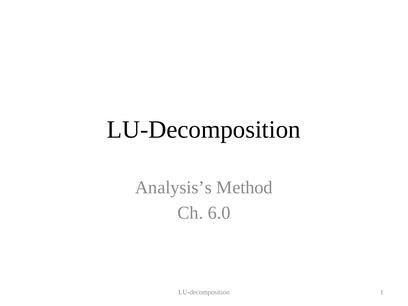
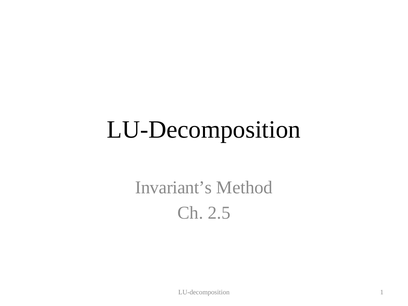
Analysis’s: Analysis’s -> Invariant’s (174, 188)
6.0: 6.0 -> 2.5 (219, 213)
